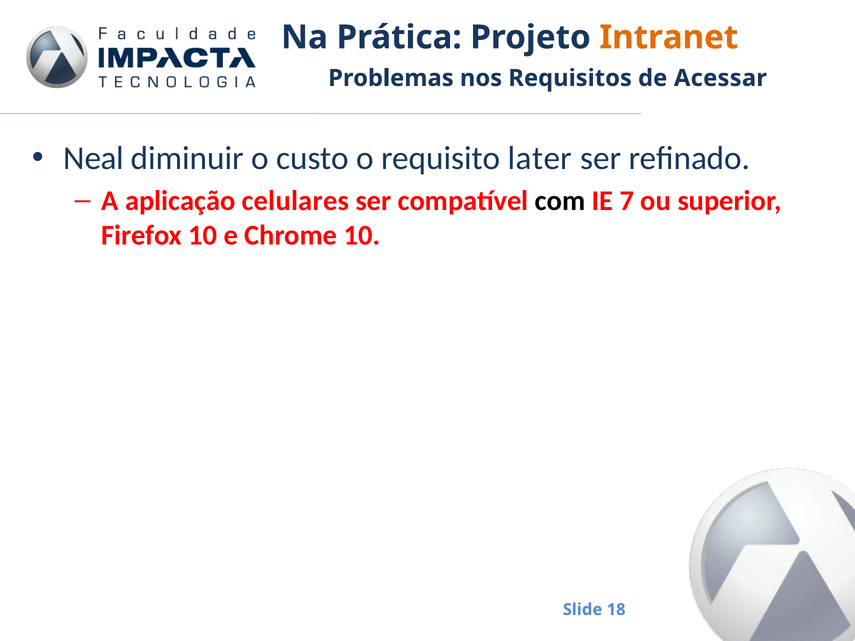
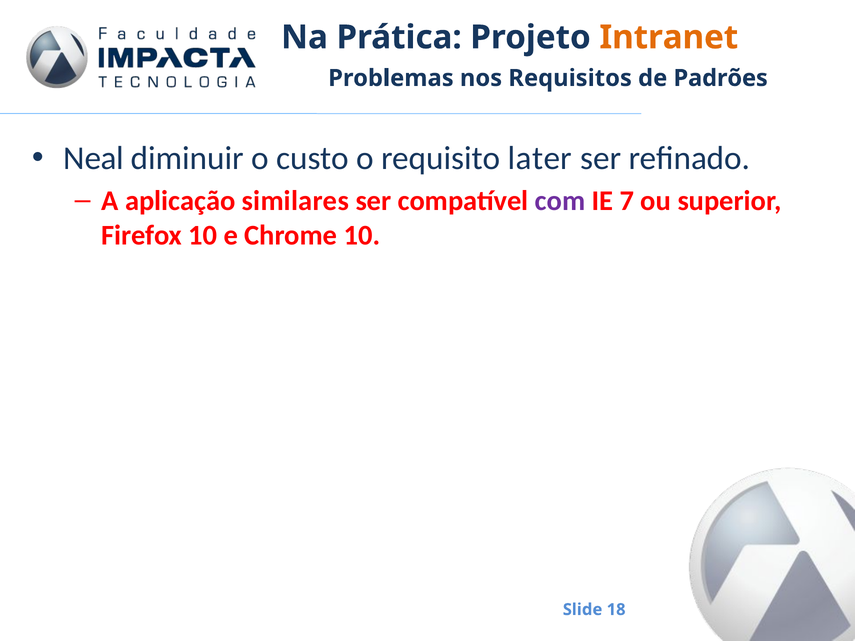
Acessar: Acessar -> Padrões (721, 78)
celulares: celulares -> similares (295, 201)
com colour: black -> purple (560, 201)
